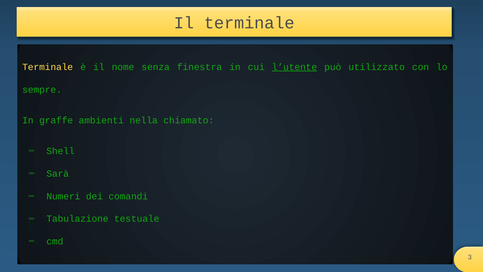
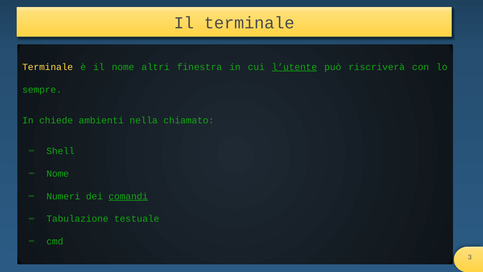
senza: senza -> altri (156, 67)
utilizzato: utilizzato -> riscriverà (377, 67)
graffe: graffe -> chiede (56, 120)
Sarà: Sarà -> Nome (58, 173)
comandi underline: none -> present (128, 196)
